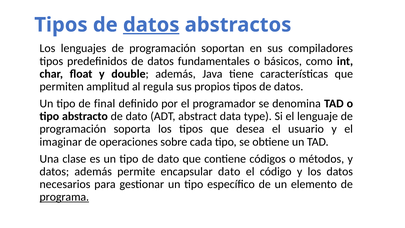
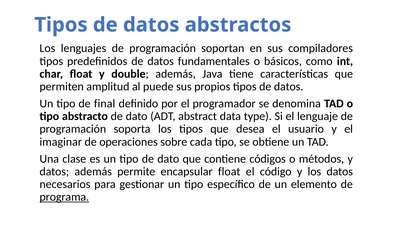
datos underline: present -> none (151, 25)
regula: regula -> puede (158, 87)
encapsular dato: dato -> float (229, 171)
